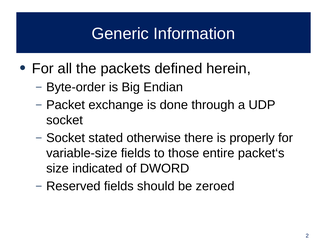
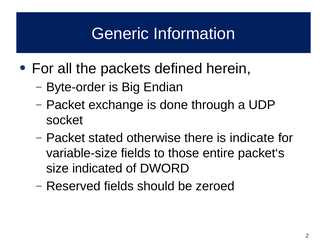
Socket: Socket -> Packet (66, 138)
properly: properly -> indicate (252, 138)
